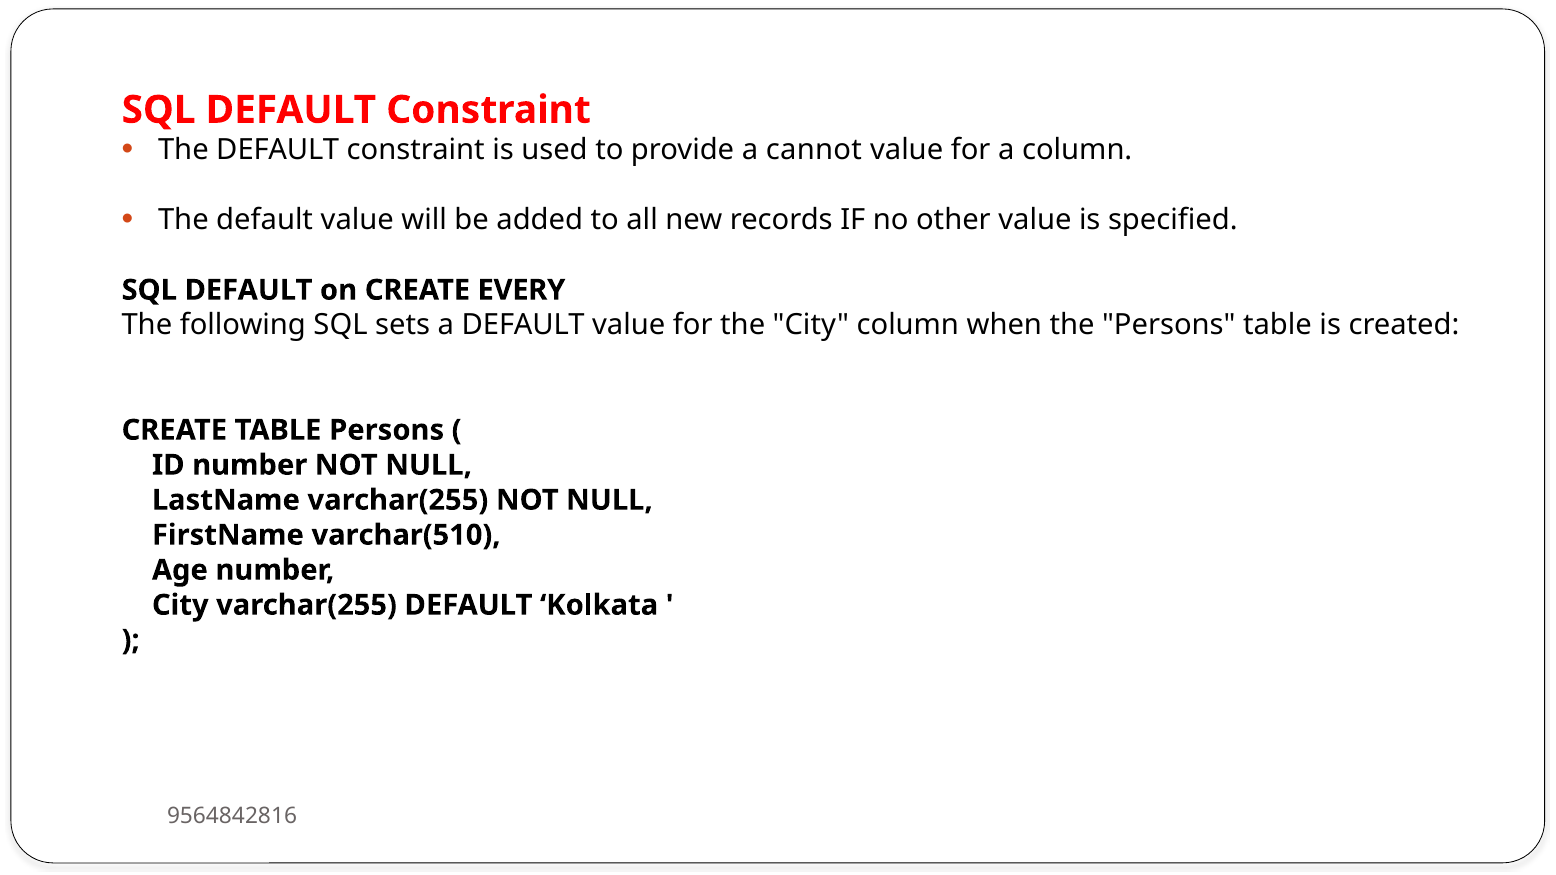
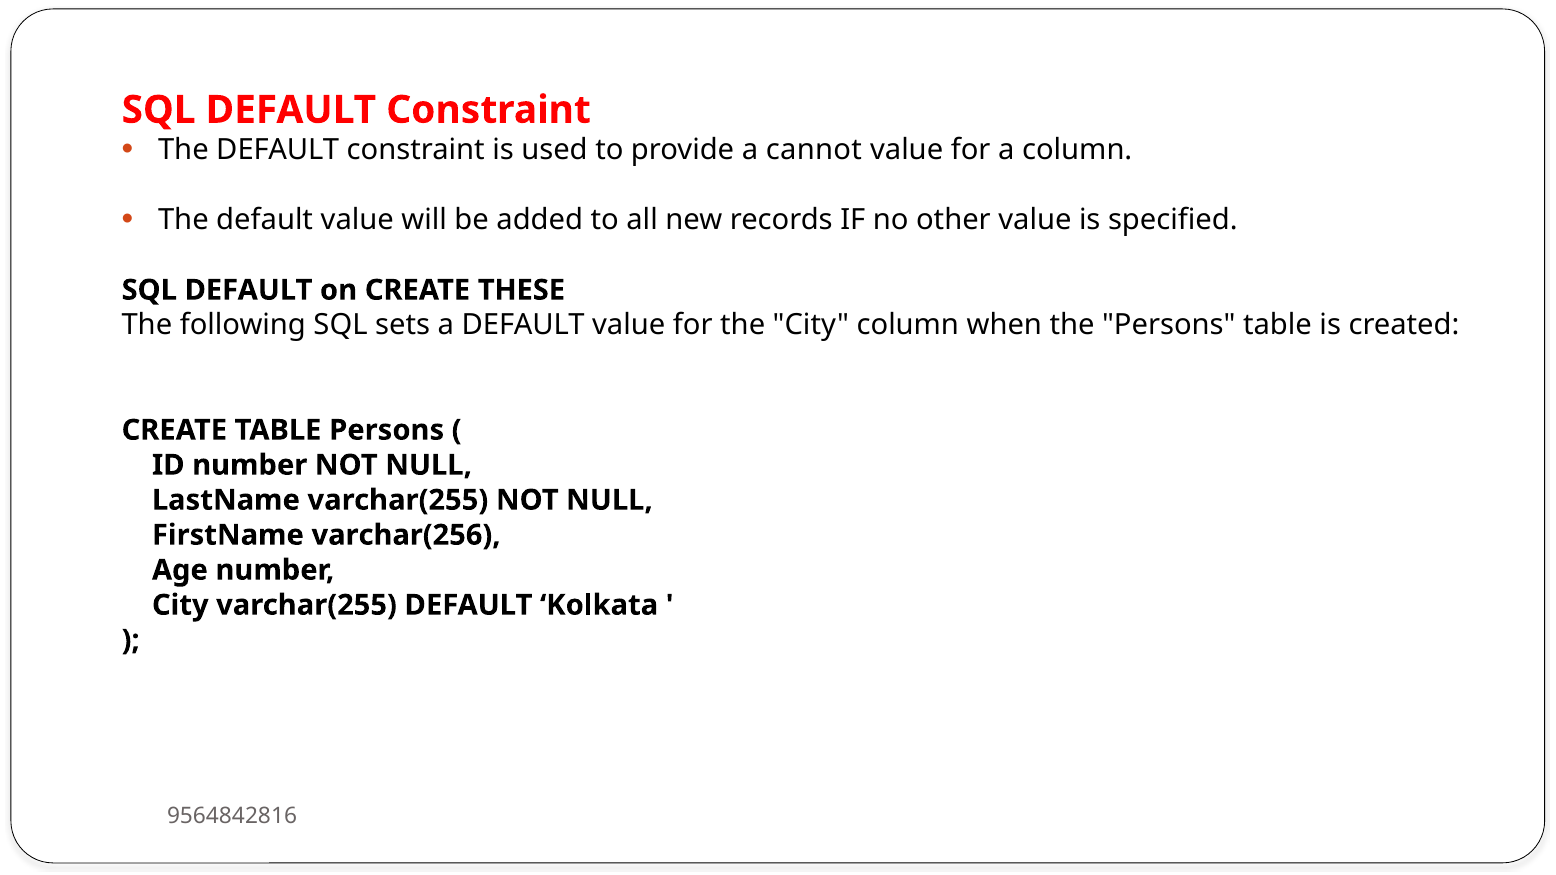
EVERY: EVERY -> THESE (521, 290)
varchar(510: varchar(510 -> varchar(256 (406, 535)
